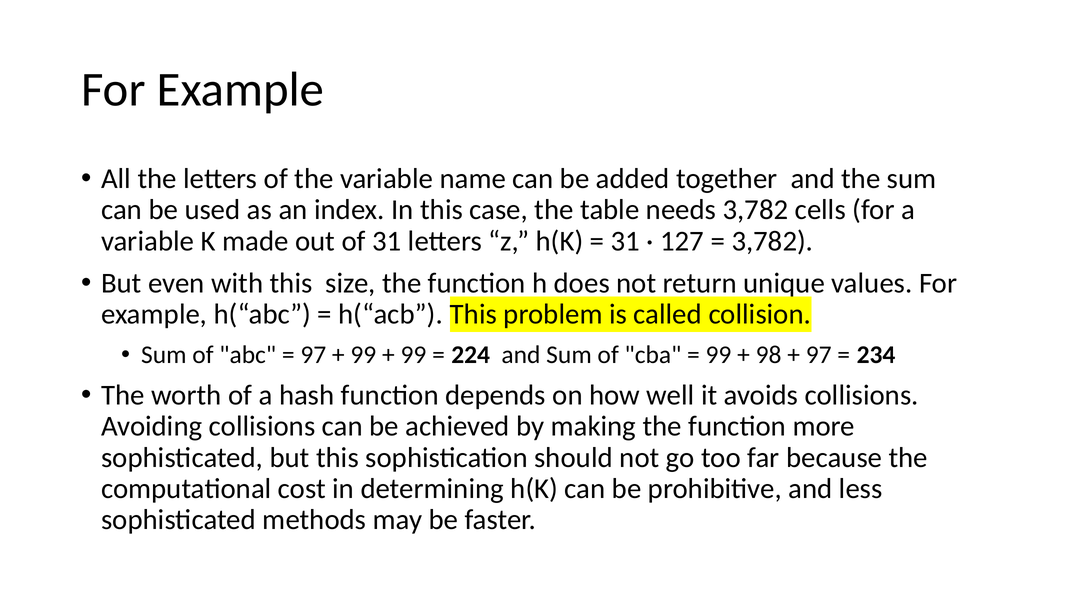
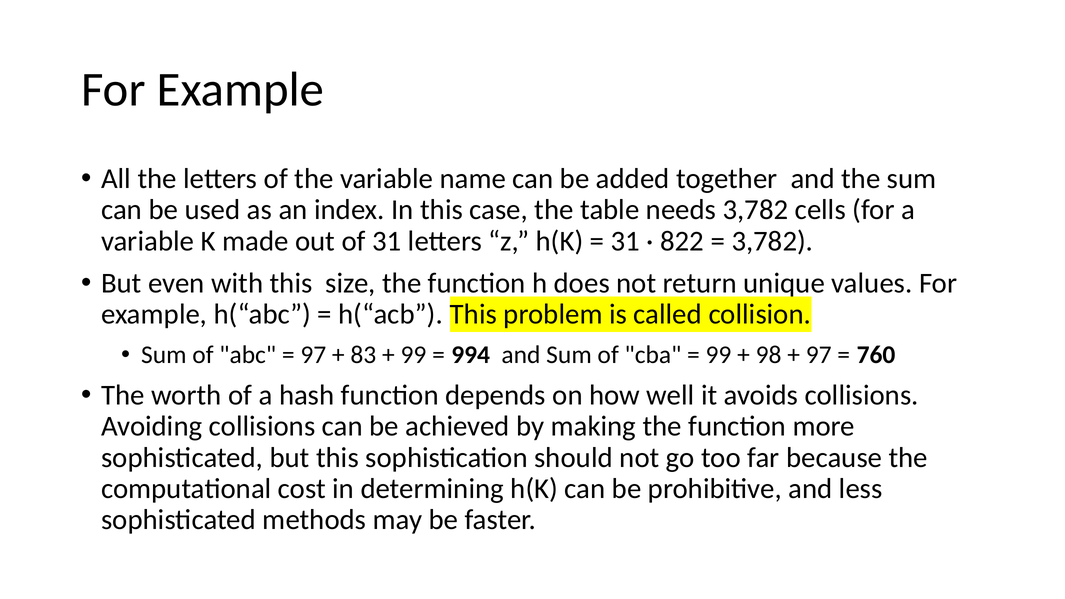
127: 127 -> 822 (682, 241)
99: 99 -> 83 (363, 355)
224: 224 -> 994 (471, 355)
234: 234 -> 760 (876, 355)
